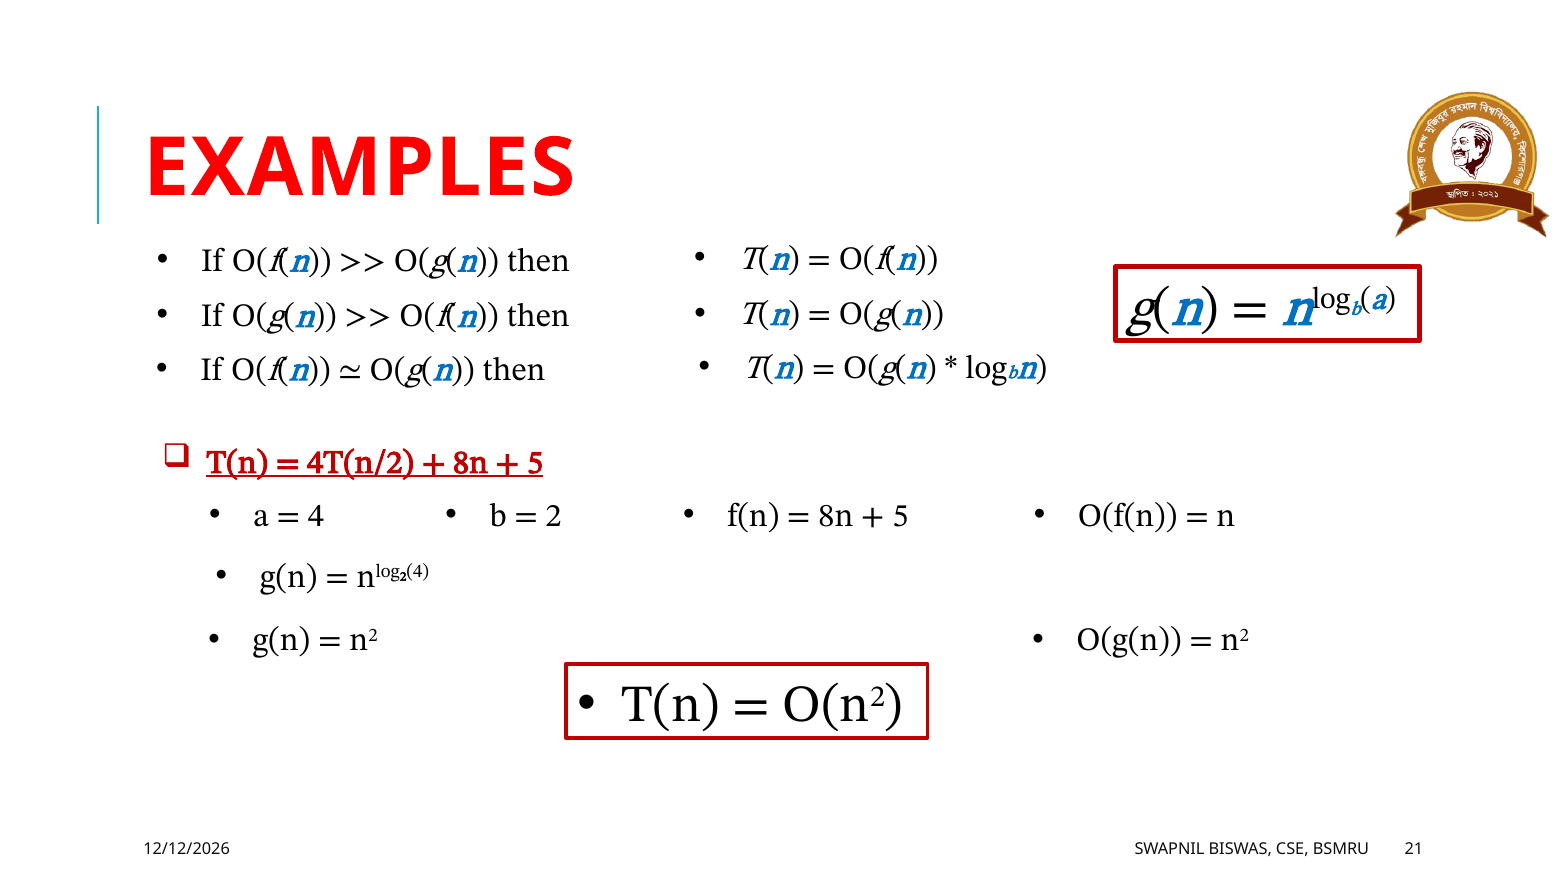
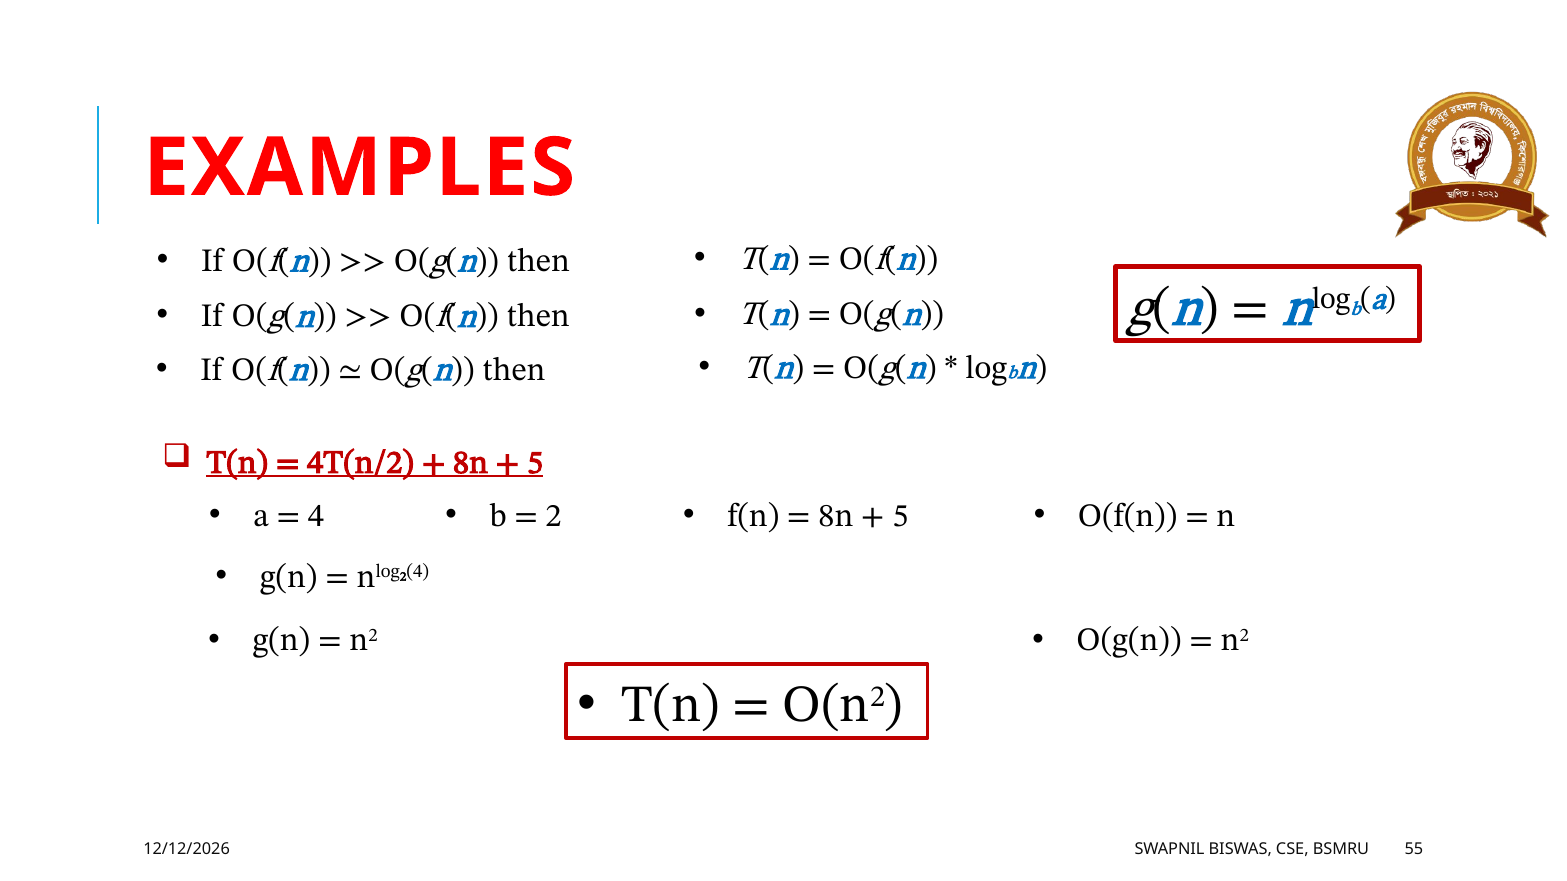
21: 21 -> 55 (1414, 849)
